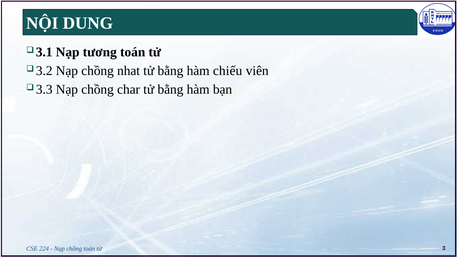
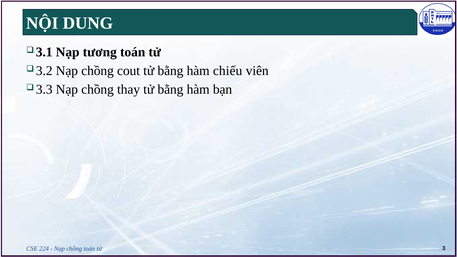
nhat: nhat -> cout (129, 71)
char: char -> thay (129, 90)
